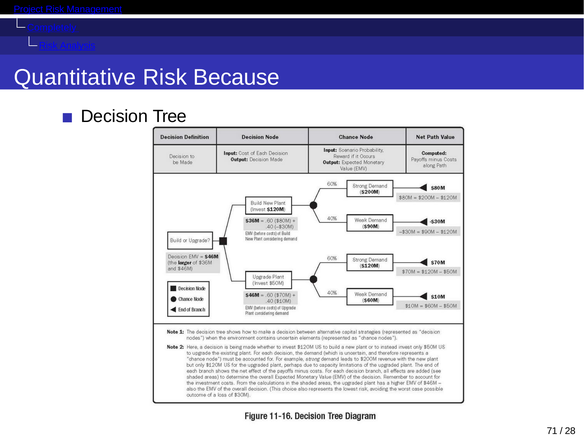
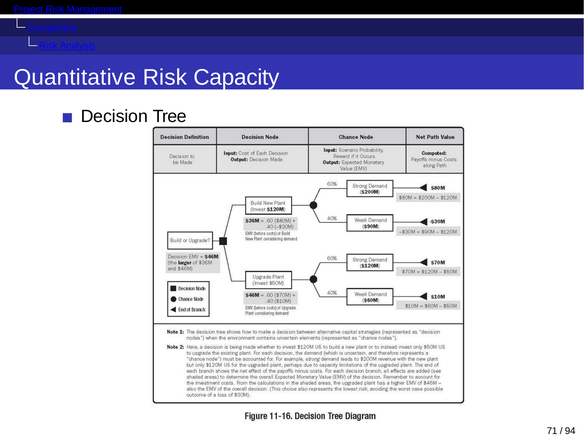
Because: Because -> Capacity (236, 78)
28: 28 -> 94 (570, 431)
